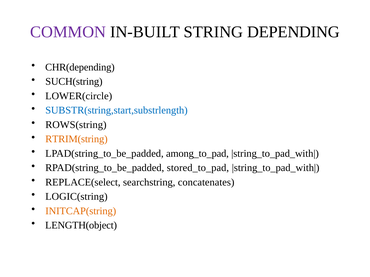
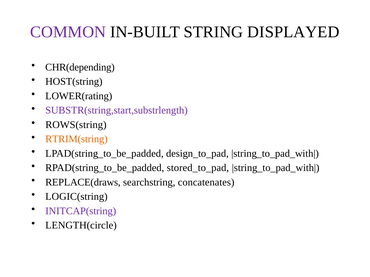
DEPENDING: DEPENDING -> DISPLAYED (293, 32)
SUCH(string: SUCH(string -> HOST(string (74, 82)
LOWER(circle: LOWER(circle -> LOWER(rating (79, 96)
SUBSTR(string,start,substrlength colour: blue -> purple (116, 111)
among_to_pad: among_to_pad -> design_to_pad (197, 154)
REPLACE(select: REPLACE(select -> REPLACE(draws (83, 182)
INITCAP(string colour: orange -> purple (81, 211)
LENGTH(object: LENGTH(object -> LENGTH(circle (81, 226)
